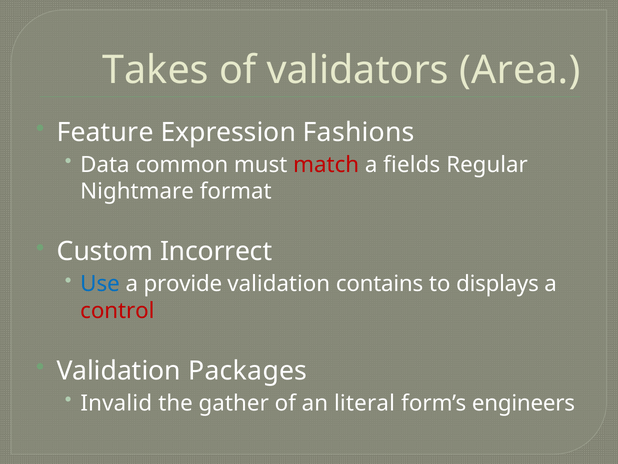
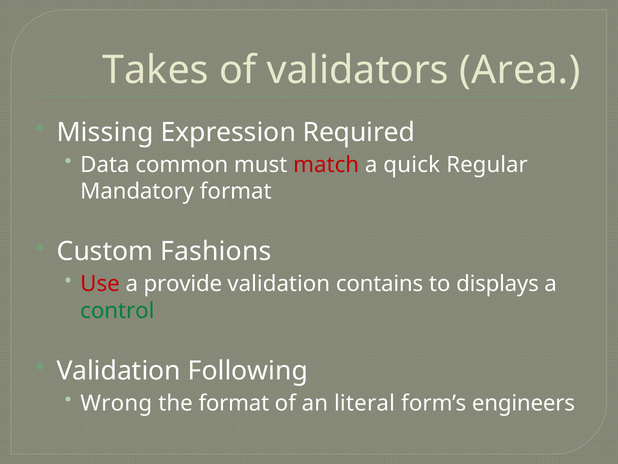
Feature: Feature -> Missing (105, 132)
Fashions: Fashions -> Required (359, 132)
fields: fields -> quick (412, 165)
Nightmare: Nightmare -> Mandatory (137, 191)
Incorrect: Incorrect -> Fashions (216, 251)
Use colour: blue -> red (100, 284)
control colour: red -> green (117, 310)
Packages: Packages -> Following (248, 370)
Invalid: Invalid -> Wrong (116, 403)
the gather: gather -> format (234, 403)
